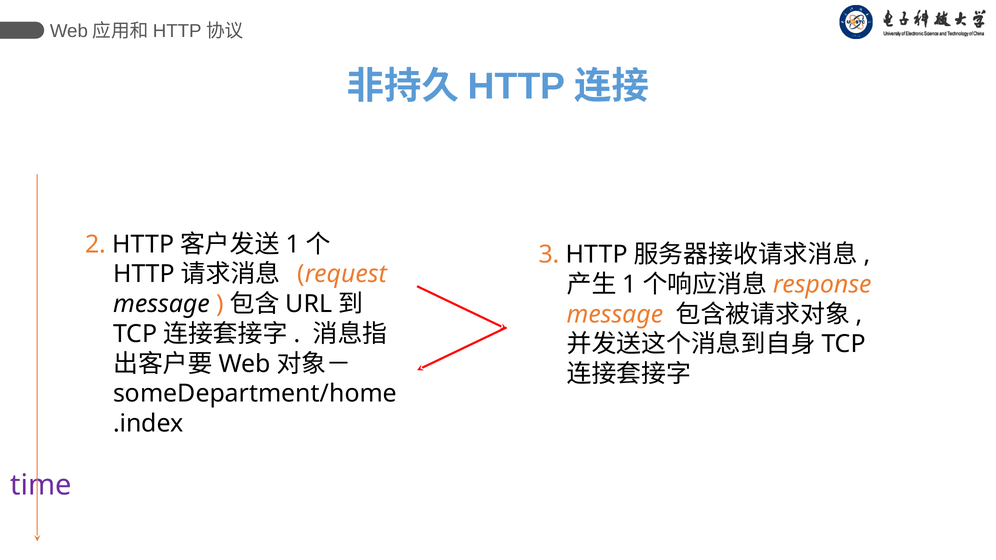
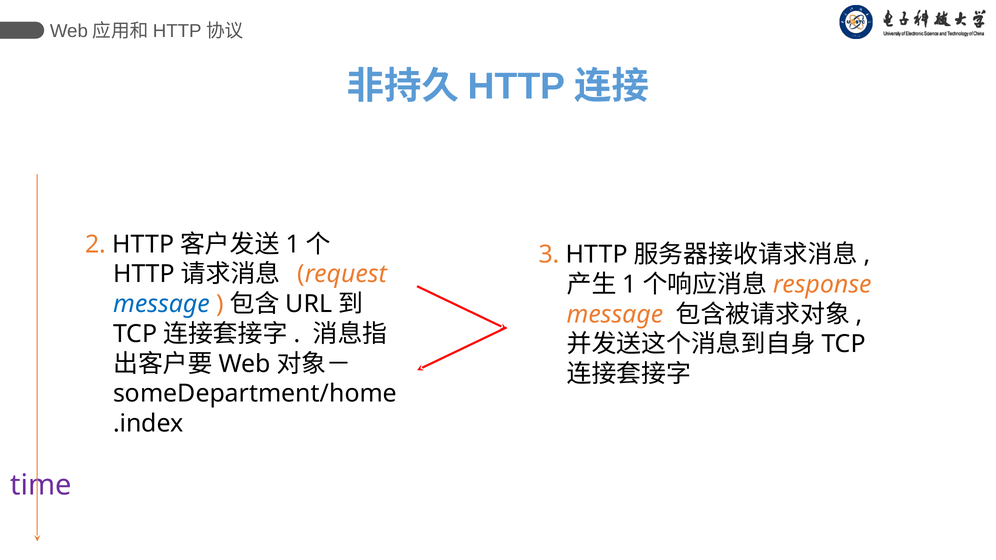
message colour: black -> blue (161, 304)
